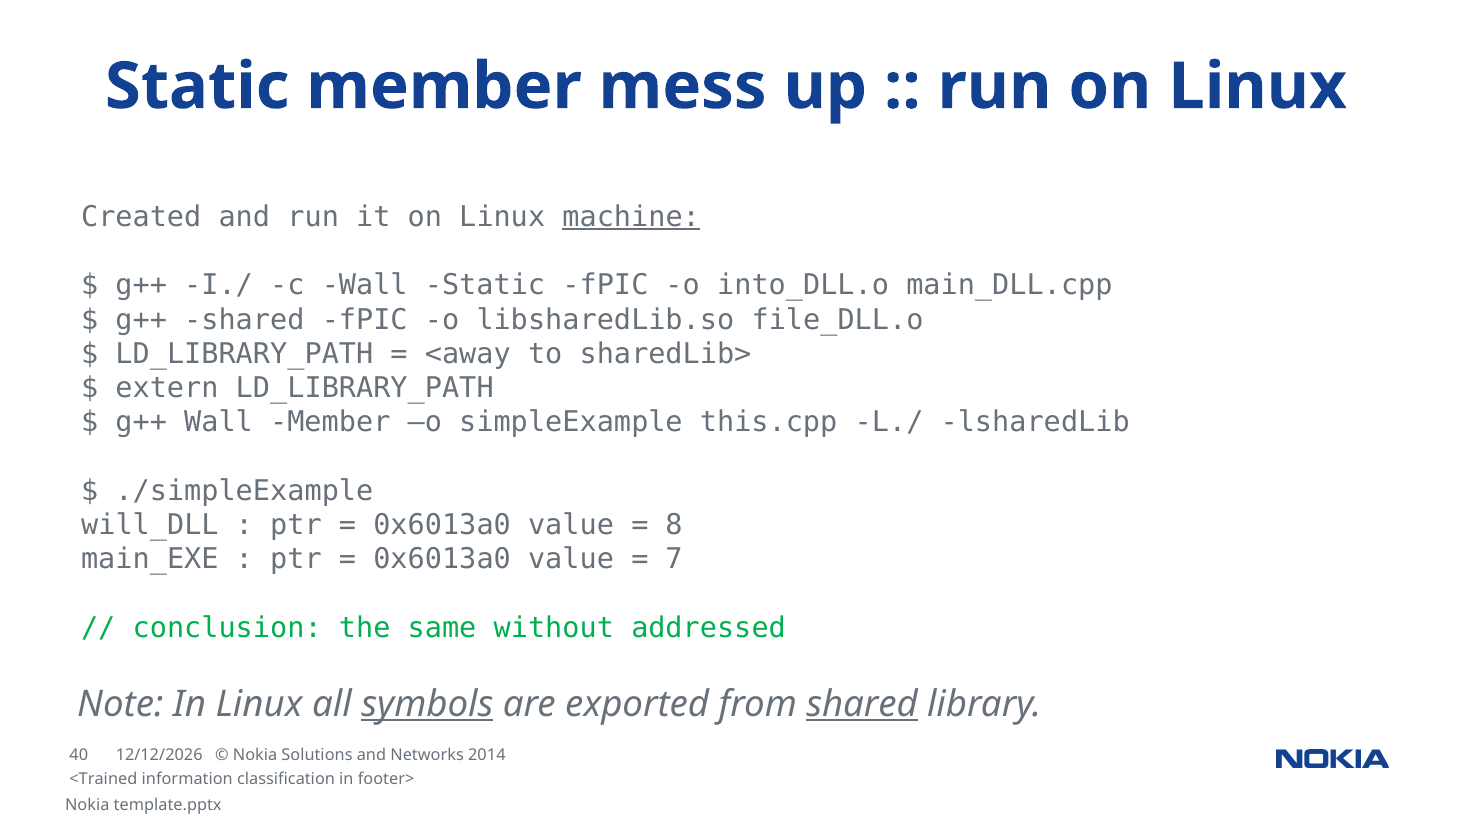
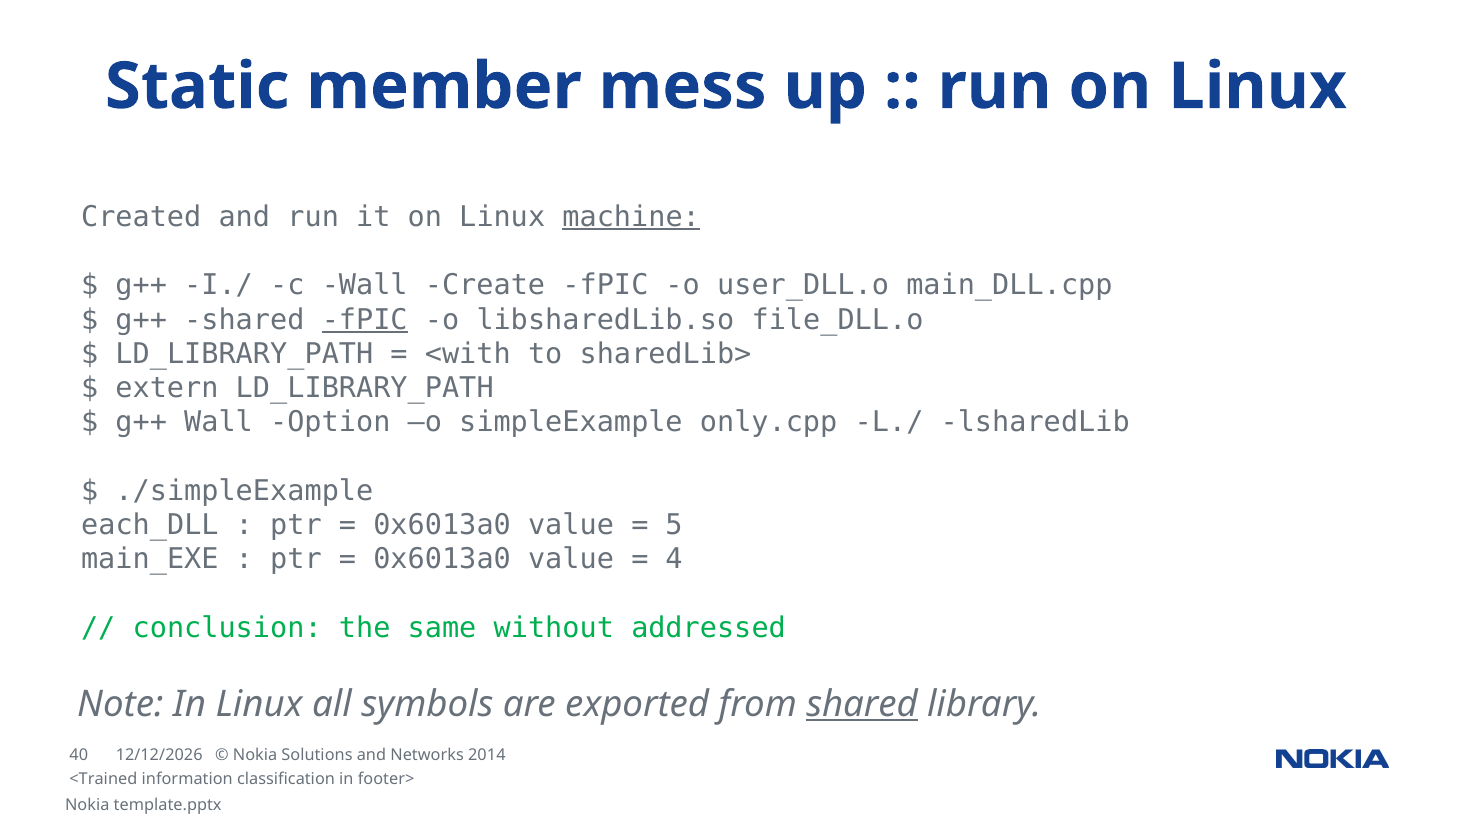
Wall Static: Static -> Create (485, 285)
into_DLL.o: into_DLL.o -> user_DLL.o (803, 285)
fPIC underline: none -> present (365, 319)
<away: <away -> <with (468, 354)
Wall Member: Member -> Option (330, 422)
this.cpp: this.cpp -> only.cpp (769, 422)
will_DLL: will_DLL -> each_DLL (150, 525)
8: 8 -> 5 (674, 525)
7: 7 -> 4 (674, 559)
symbols underline: present -> none (427, 704)
